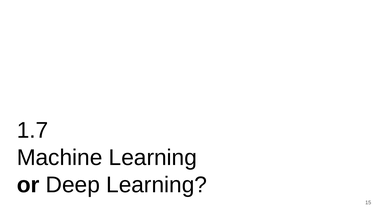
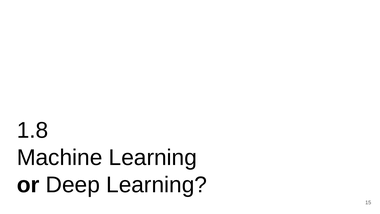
1.7: 1.7 -> 1.8 (33, 130)
